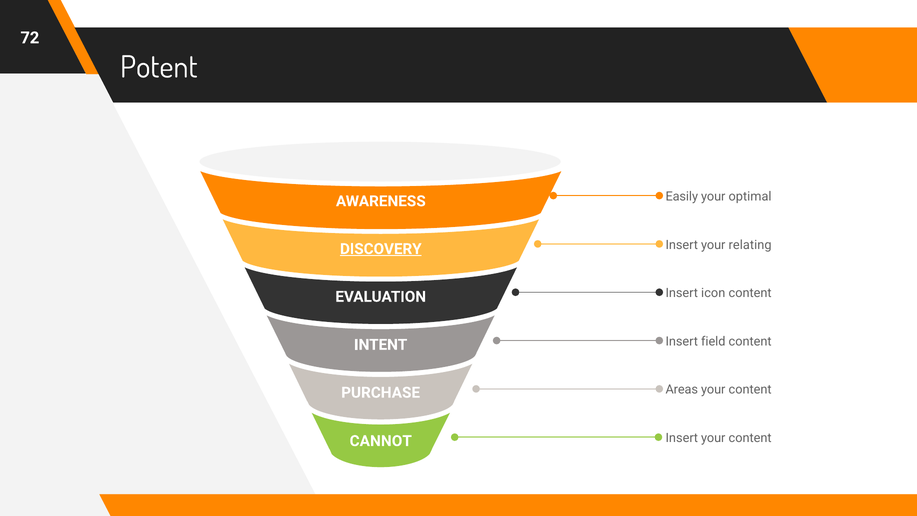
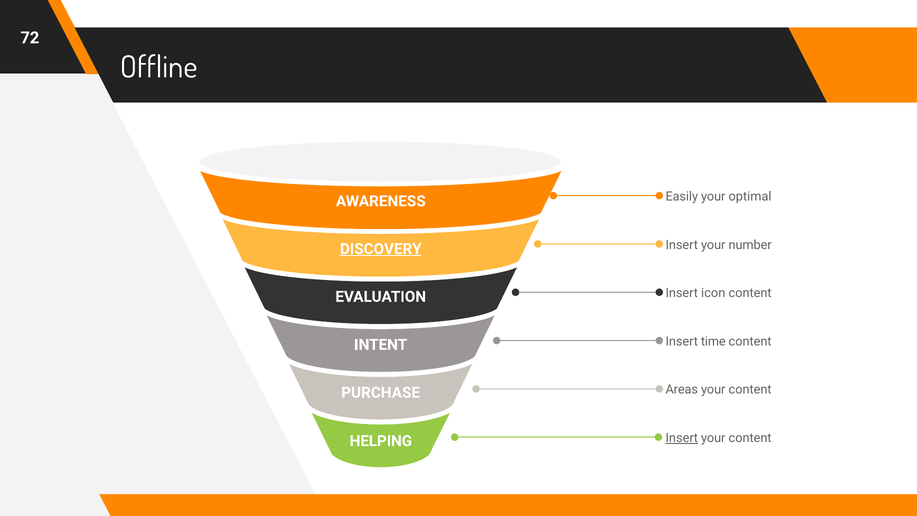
Potent: Potent -> Offline (159, 67)
relating: relating -> number (750, 245)
field: field -> time (713, 341)
Insert underline: none -> present (682, 438)
CANNOT: CANNOT -> HELPING (381, 441)
